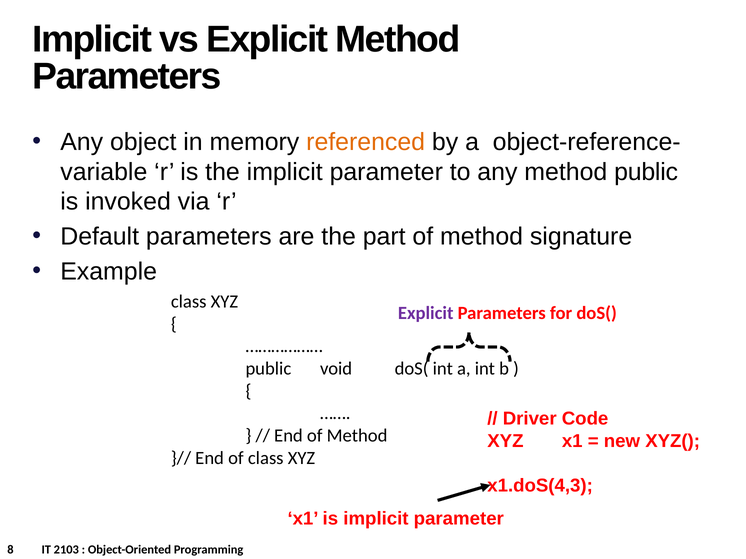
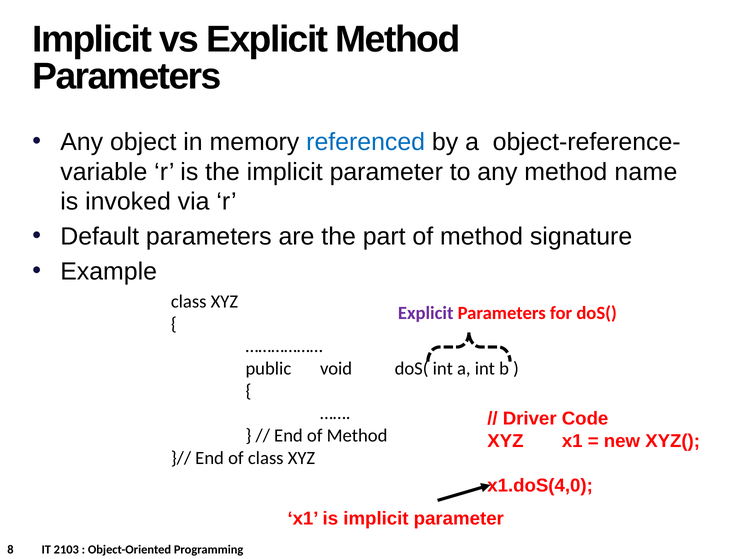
referenced colour: orange -> blue (366, 142)
method public: public -> name (646, 172)
x1.doS(4,3: x1.doS(4,3 -> x1.doS(4,0 (540, 486)
